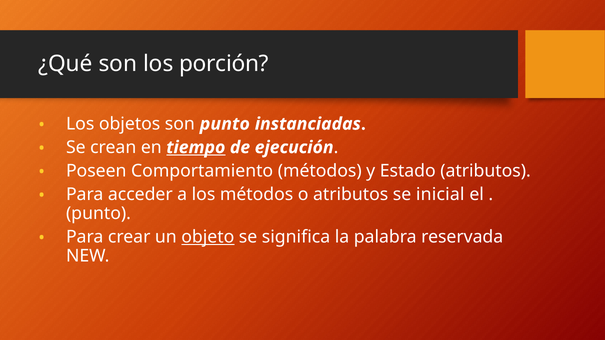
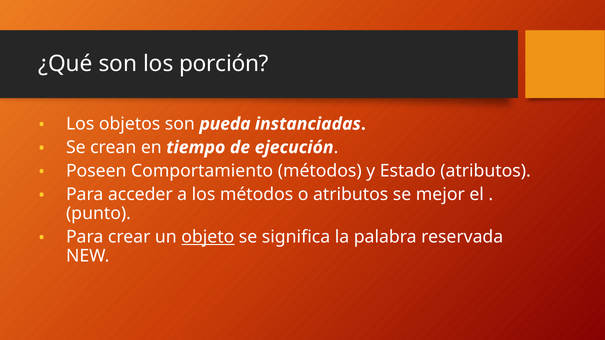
son punto: punto -> pueda (225, 124)
tiempo underline: present -> none (196, 148)
inicial: inicial -> mejor (440, 194)
